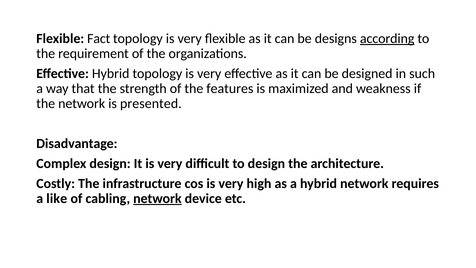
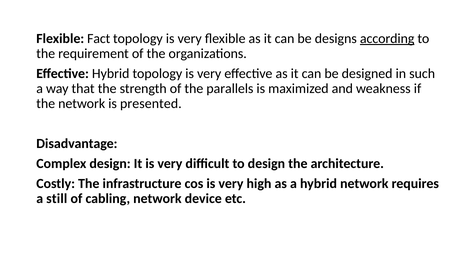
features: features -> parallels (230, 88)
like: like -> still (57, 198)
network underline: present -> none (157, 198)
